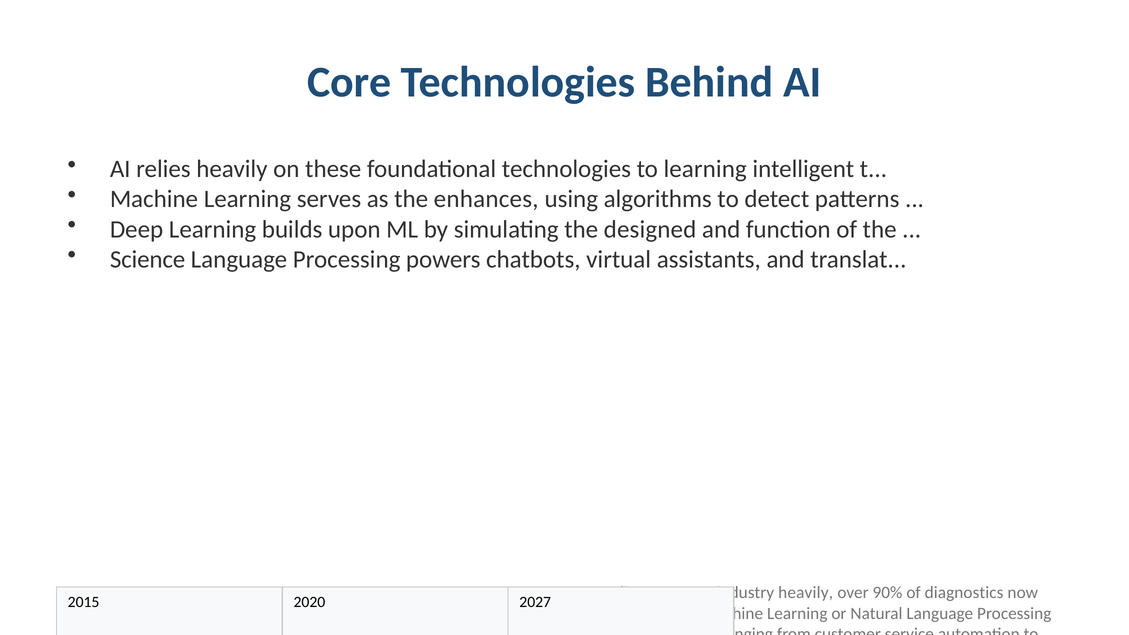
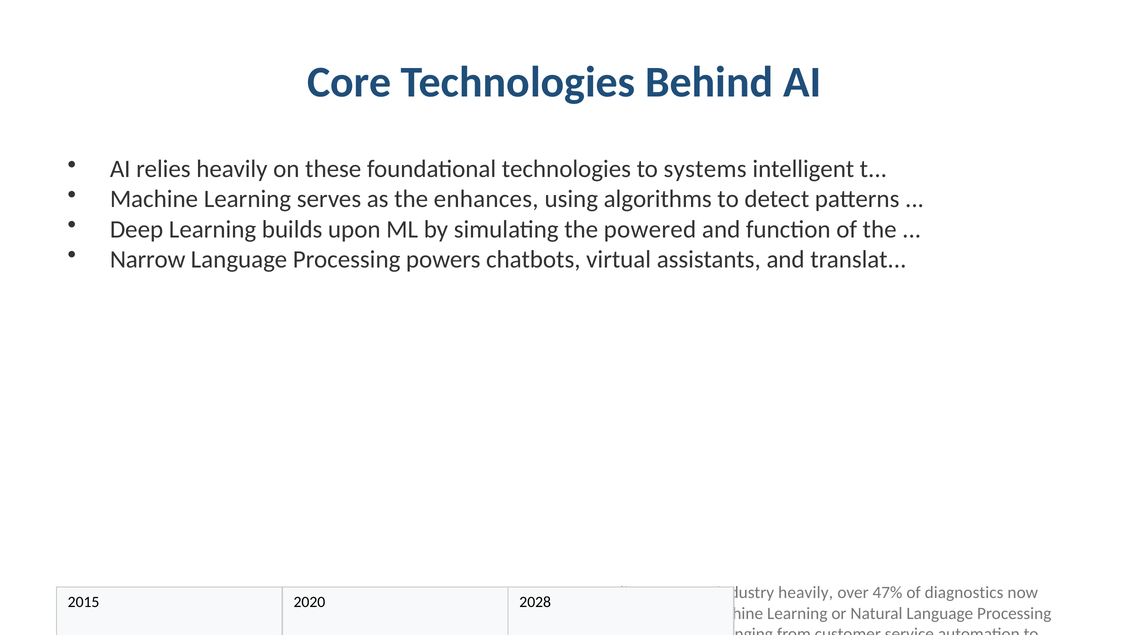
to learning: learning -> systems (705, 169)
the designed: designed -> powered (650, 229)
Science: Science -> Narrow (148, 259)
90%: 90% -> 47% (888, 593)
2027: 2027 -> 2028 (535, 602)
